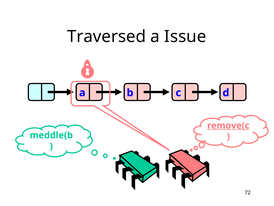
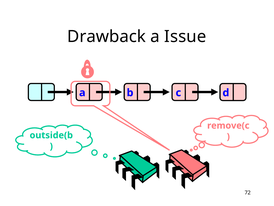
Traversed: Traversed -> Drawback (107, 37)
remove(c underline: present -> none (228, 125)
meddle(b: meddle(b -> outside(b (51, 135)
